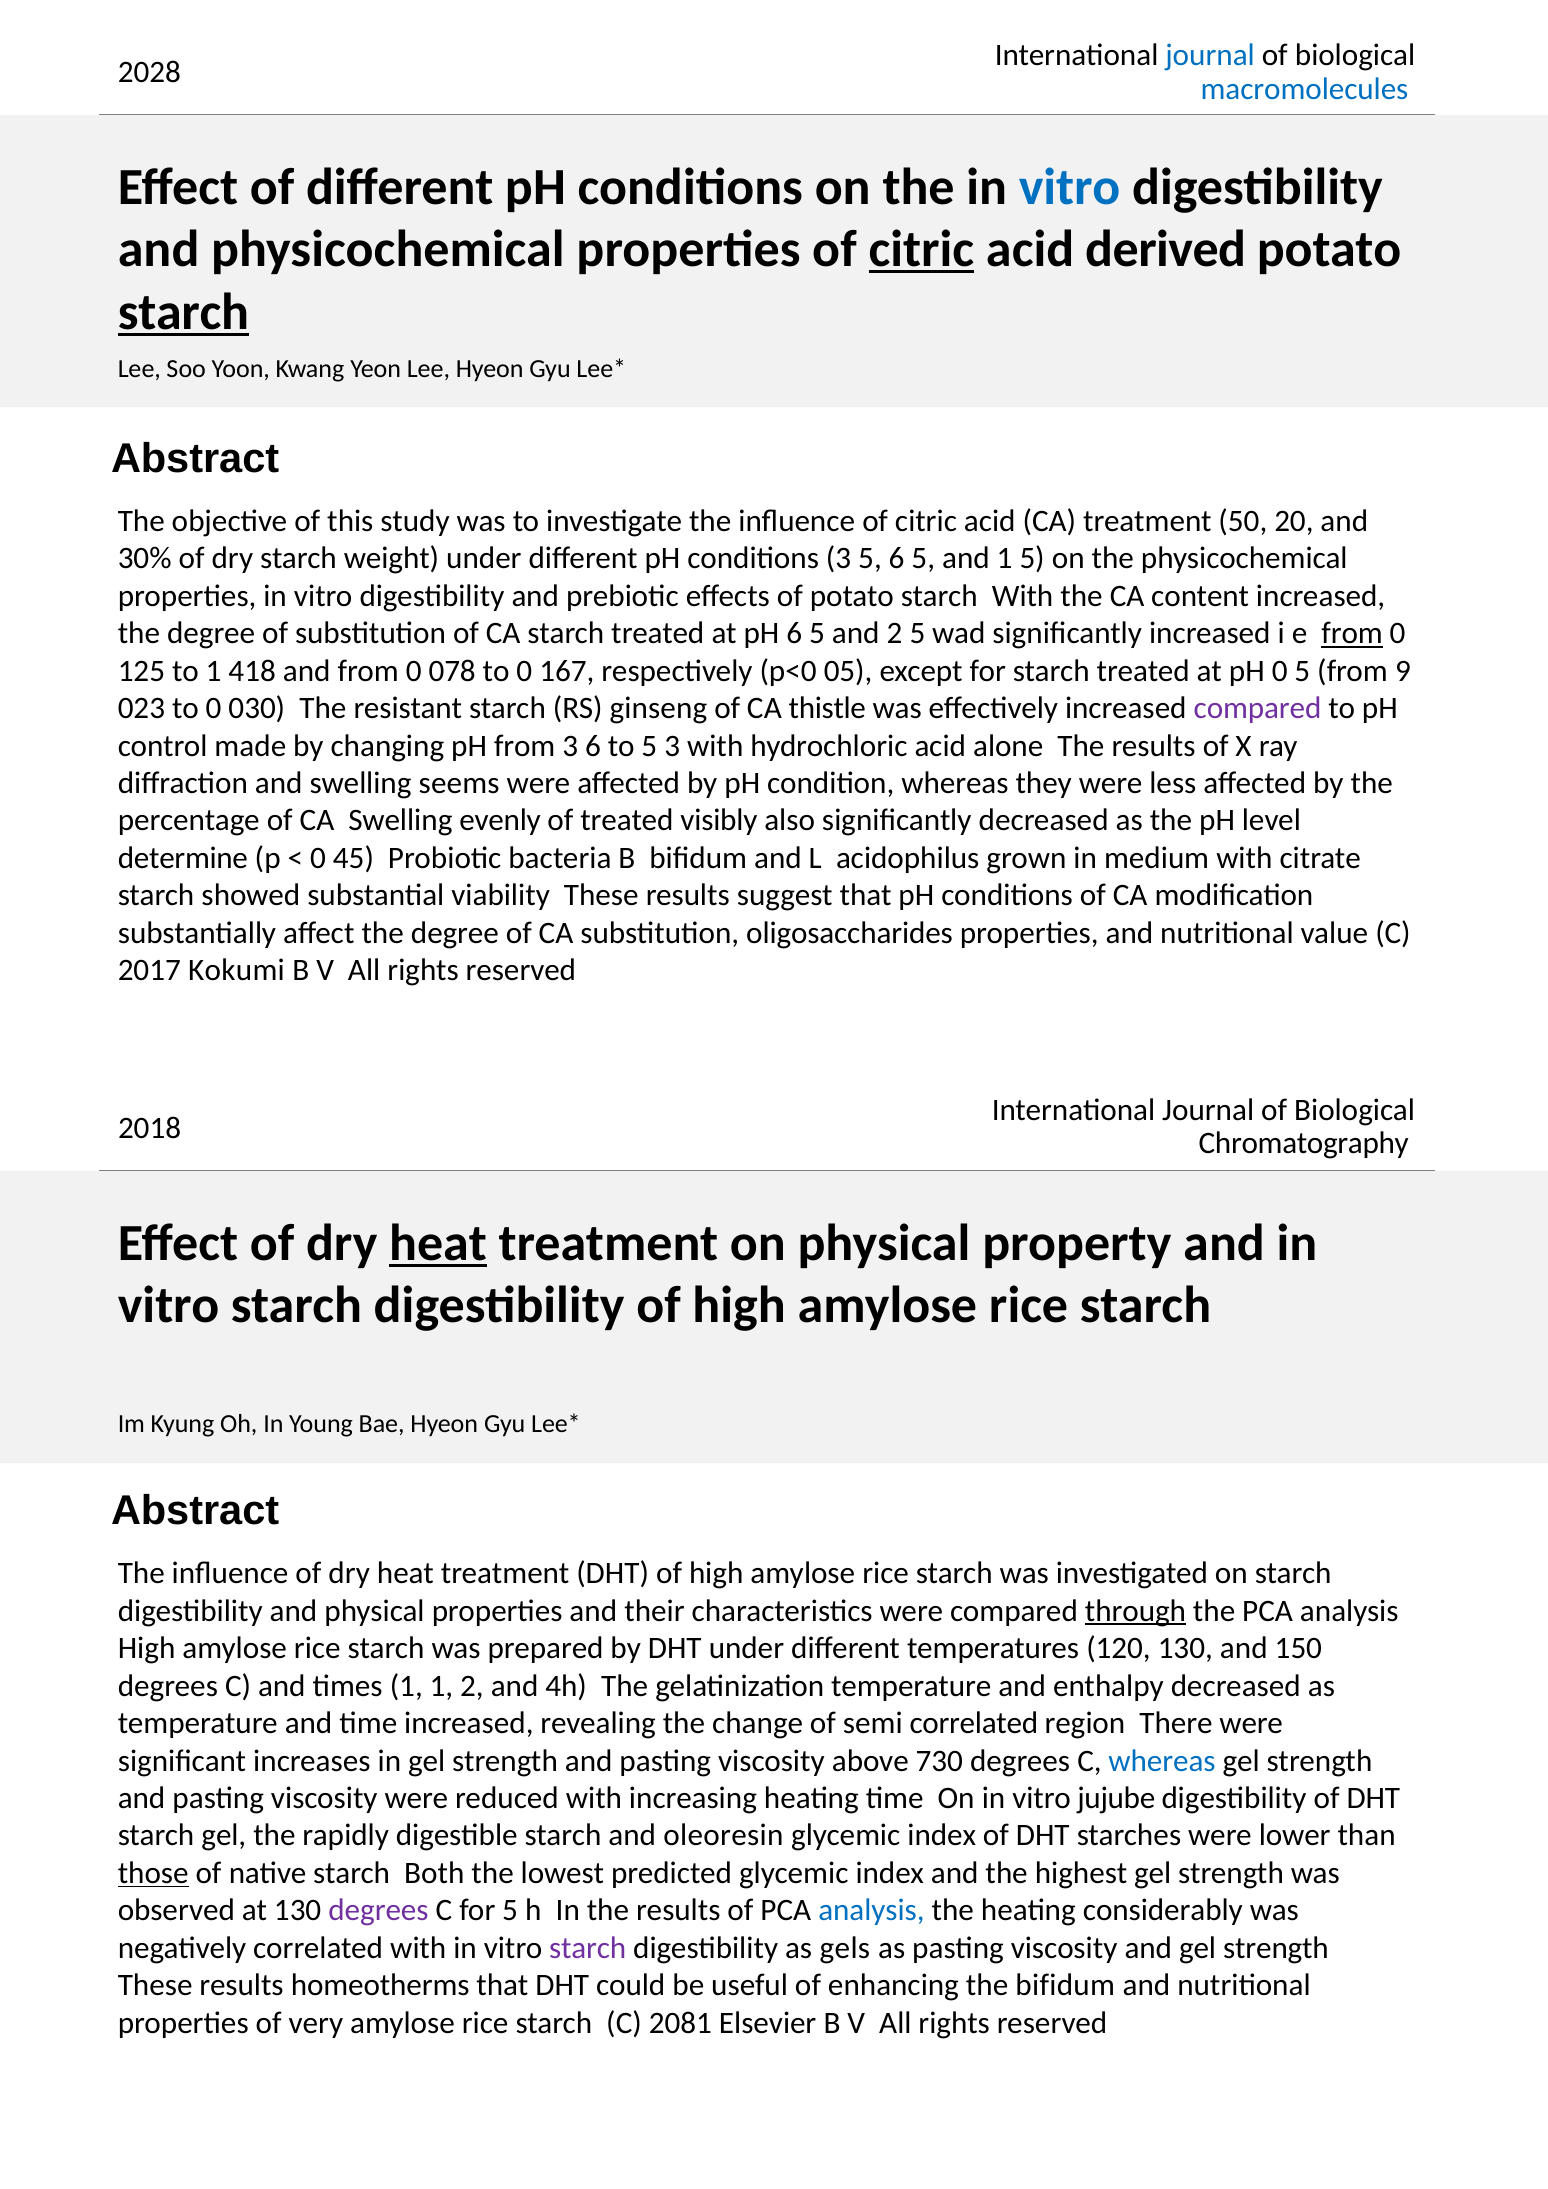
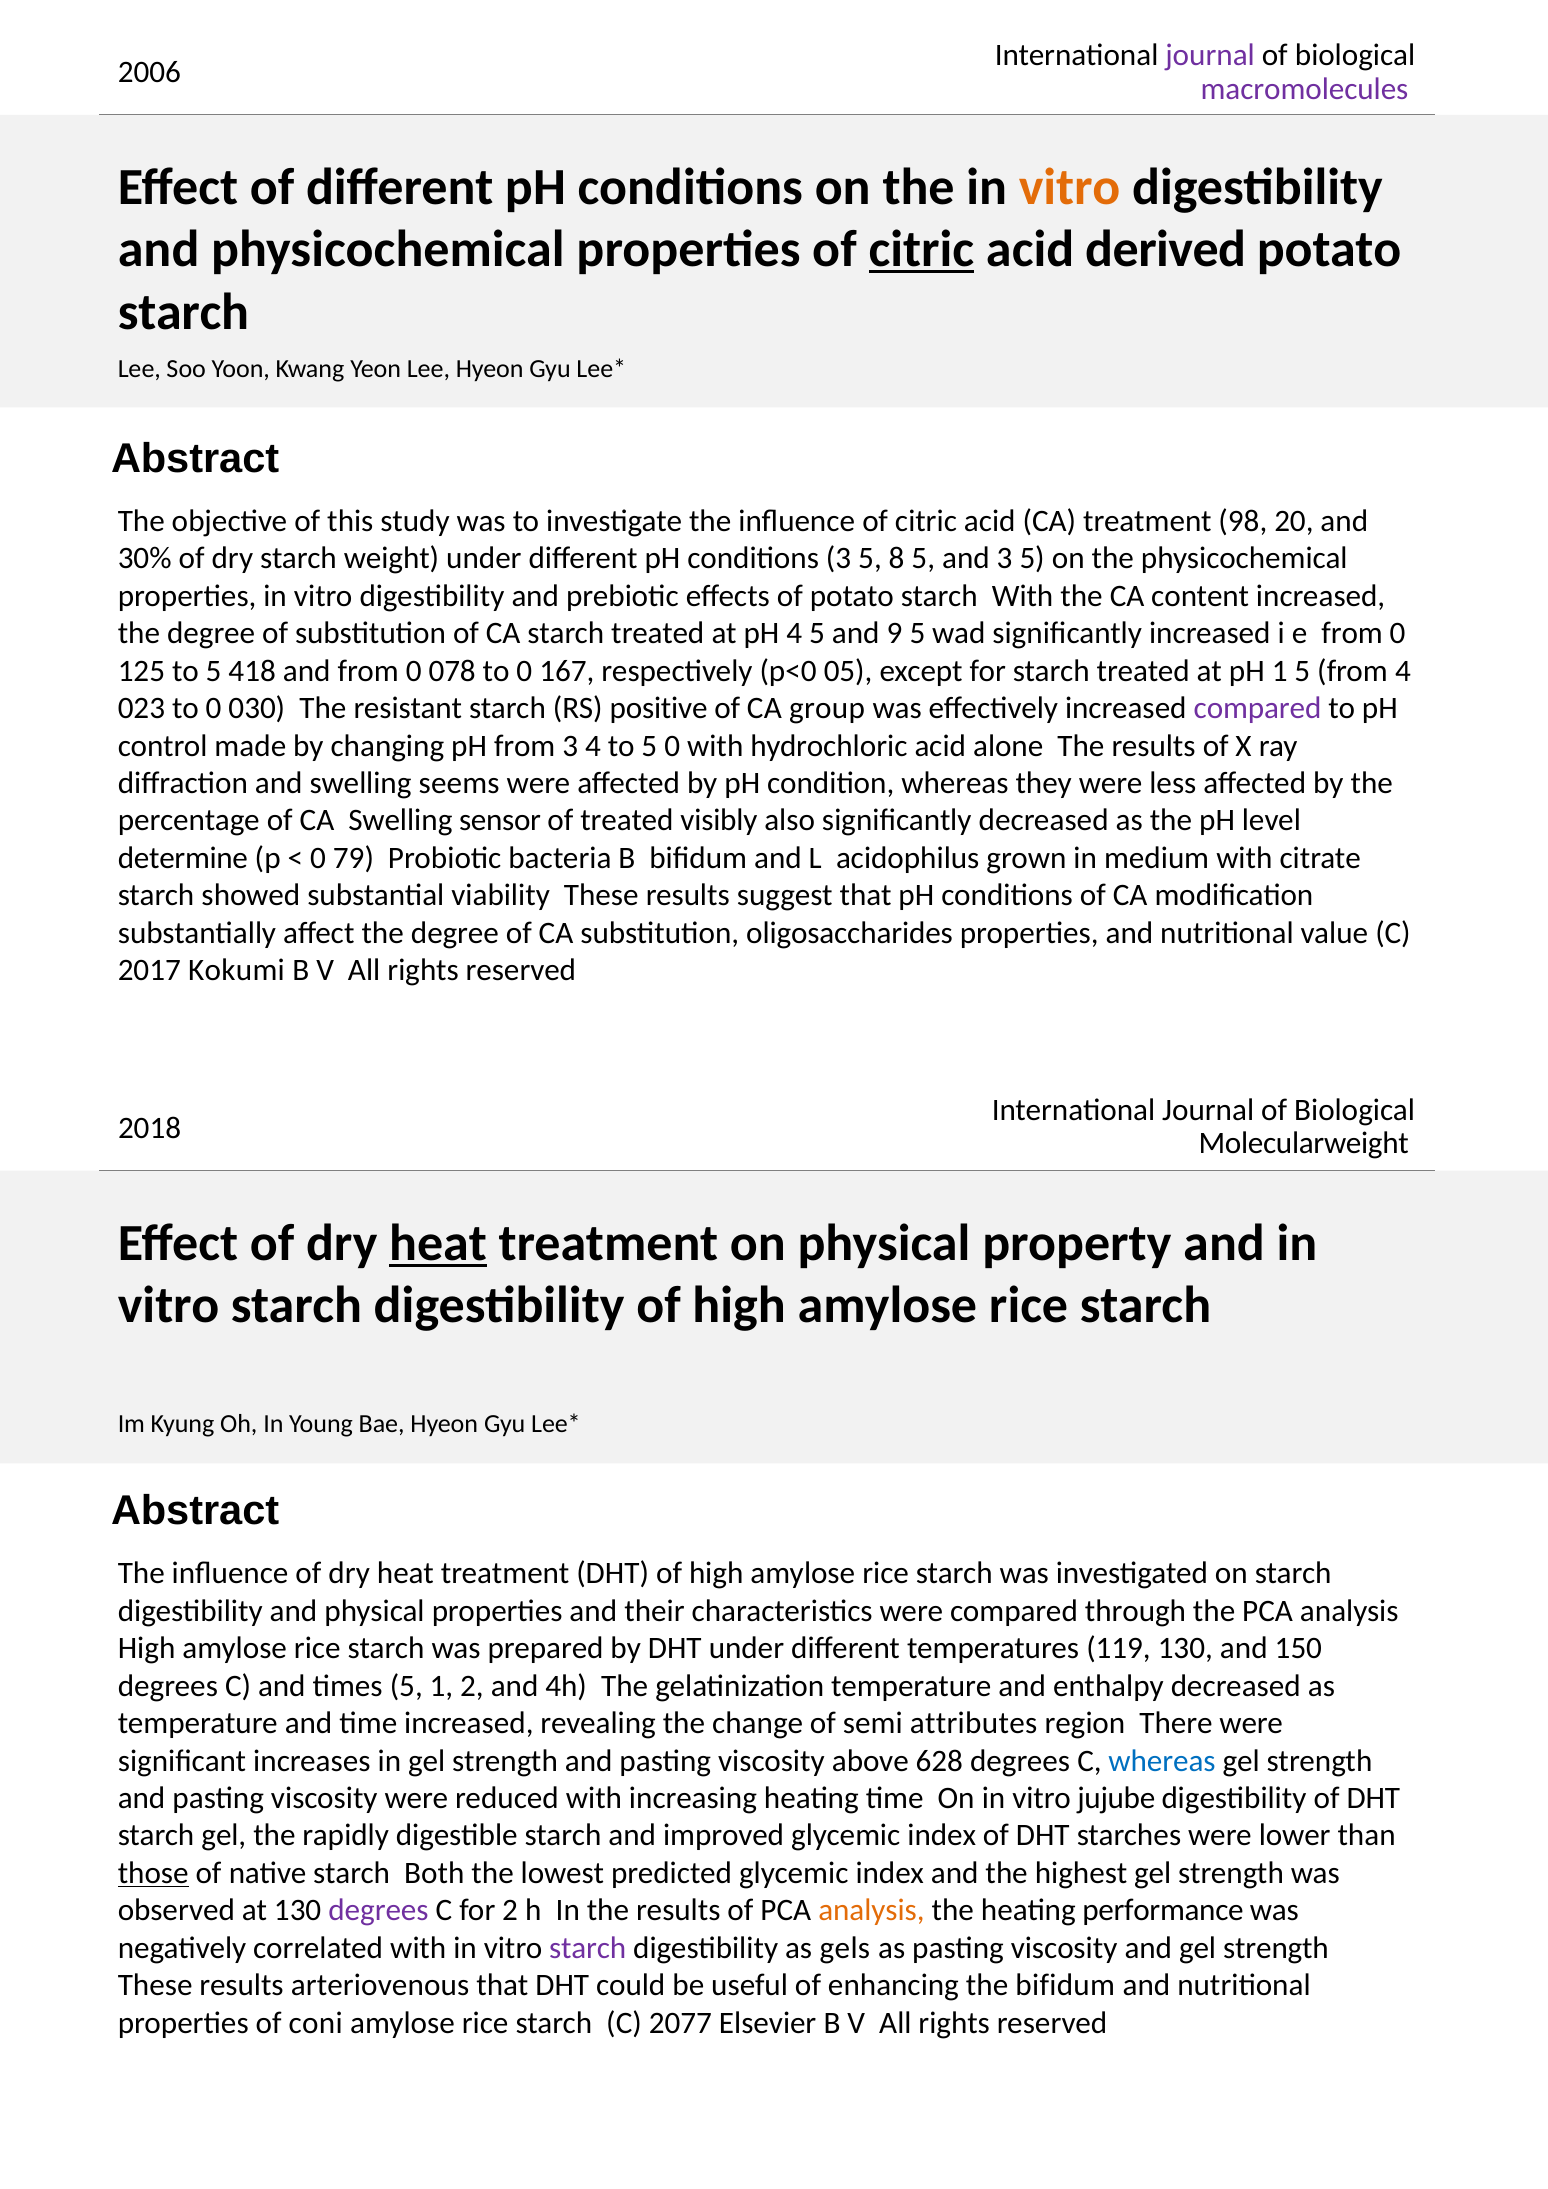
journal colour: blue -> purple (1210, 56)
2028: 2028 -> 2006 (149, 72)
macromolecules colour: blue -> purple (1304, 89)
vitro colour: blue -> orange (1070, 187)
starch underline: present -> none (183, 312)
50: 50 -> 98 (1243, 521)
5 6: 6 -> 8 (897, 559)
and 1: 1 -> 3 (1005, 559)
pH 6: 6 -> 4 (794, 633)
and 2: 2 -> 9 (894, 633)
from underline: present -> none (1352, 633)
125 to 1: 1 -> 5 (214, 671)
pH 0: 0 -> 1 (1280, 671)
from 9: 9 -> 4 (1403, 671)
ginseng: ginseng -> positive (659, 708)
thistle: thistle -> group (827, 708)
3 6: 6 -> 4 (593, 746)
5 3: 3 -> 0 (672, 746)
evenly: evenly -> sensor (500, 821)
45: 45 -> 79 (353, 858)
Chromatography: Chromatography -> Molecularweight (1304, 1144)
through underline: present -> none (1136, 1611)
120: 120 -> 119 (1119, 1649)
times 1: 1 -> 5 (406, 1686)
semi correlated: correlated -> attributes (974, 1724)
730: 730 -> 628 (939, 1761)
oleoresin: oleoresin -> improved (724, 1836)
for 5: 5 -> 2 (510, 1911)
analysis colour: blue -> orange (871, 1911)
considerably: considerably -> performance (1163, 1911)
homeotherms: homeotherms -> arteriovenous (380, 1986)
very: very -> coni (316, 2023)
2081: 2081 -> 2077 (680, 2023)
